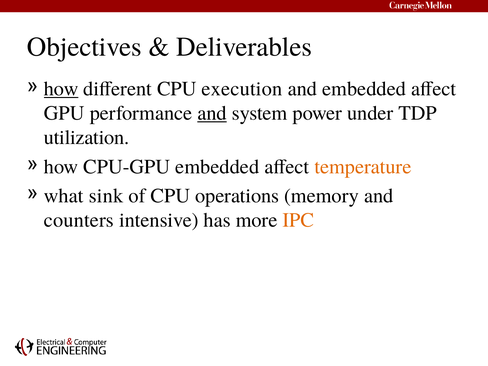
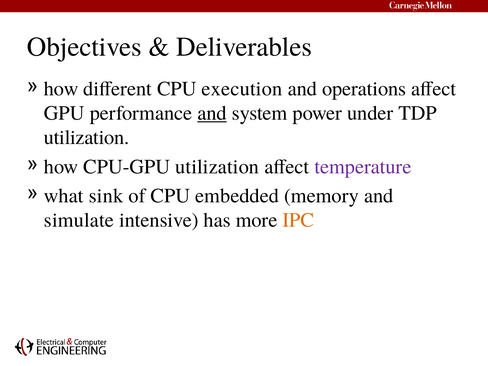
how underline: present -> none (61, 89)
and embedded: embedded -> operations (364, 89)
CPU-GPU embedded: embedded -> utilization (217, 167)
temperature colour: orange -> purple (363, 167)
operations: operations -> embedded (237, 196)
counters: counters -> simulate (79, 220)
